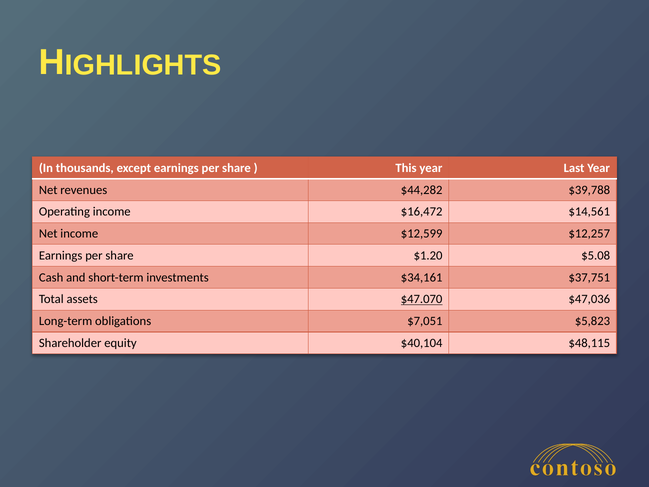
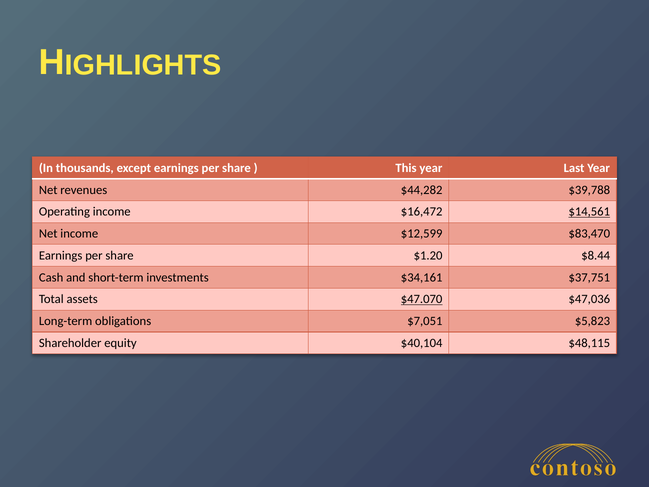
$14,561 underline: none -> present (589, 212)
$12,257: $12,257 -> $83,470 (589, 234)
$5.08: $5.08 -> $8.44 (596, 255)
